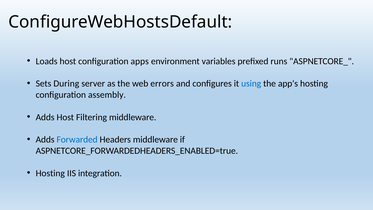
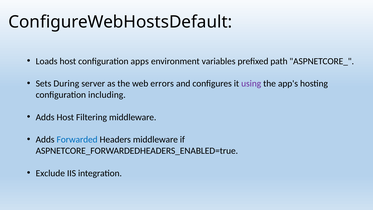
runs: runs -> path (279, 61)
using colour: blue -> purple (251, 84)
assembly: assembly -> including (107, 95)
Hosting: Hosting -> Exclude (50, 173)
